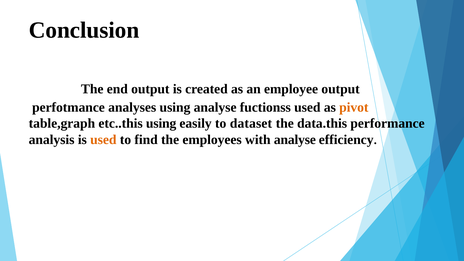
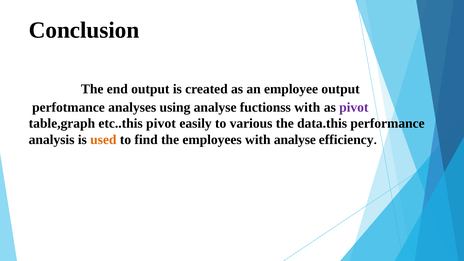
fuctionss used: used -> with (307, 107)
pivot colour: orange -> purple (354, 107)
etc..this using: using -> pivot (161, 124)
dataset: dataset -> various (251, 124)
